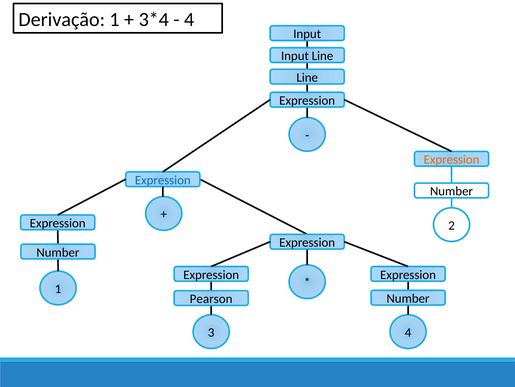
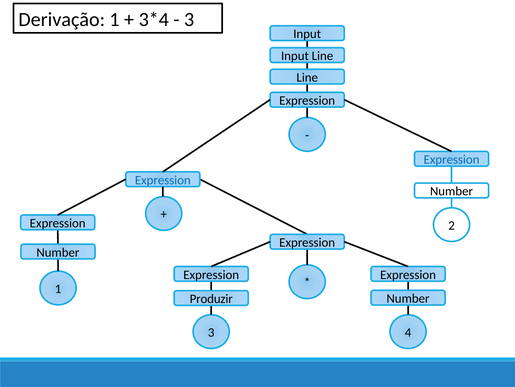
4: 4 -> 3 (189, 20)
Expression colour: orange -> blue (452, 159)
Pearson: Pearson -> Produzir (211, 298)
